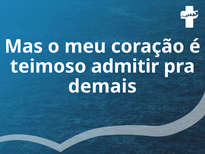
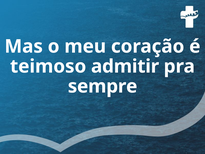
demais: demais -> sempre (103, 86)
